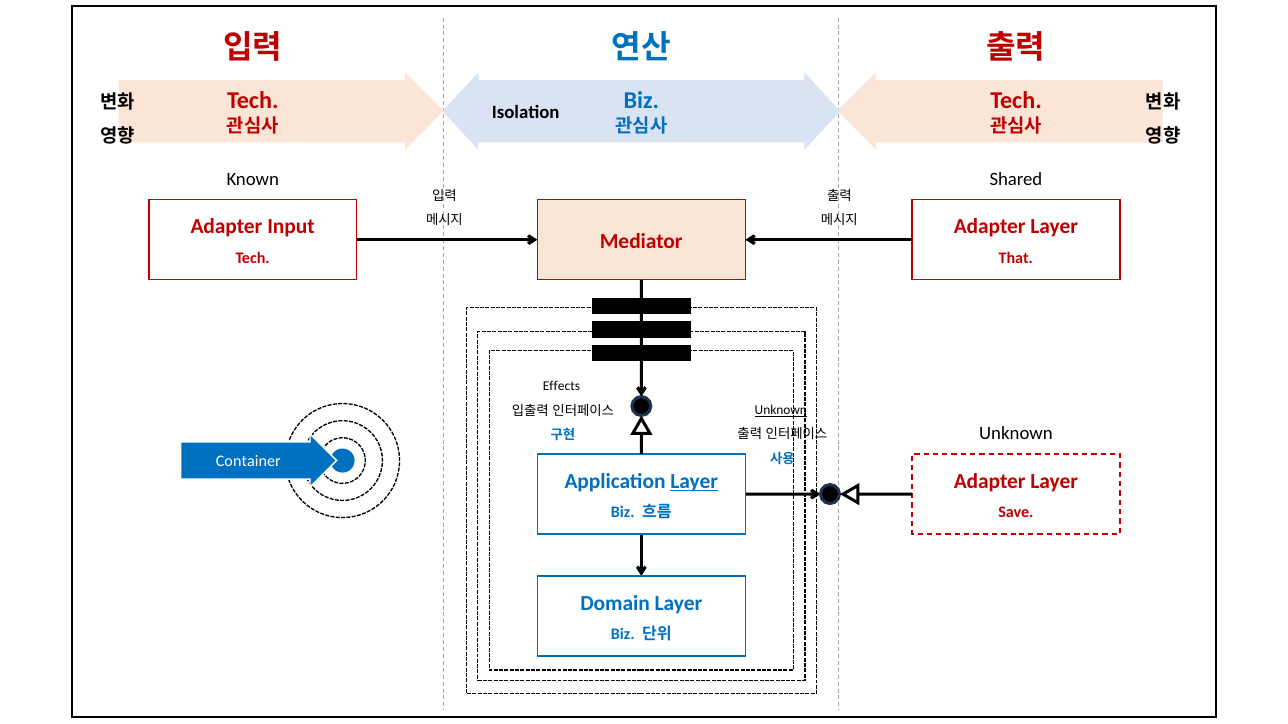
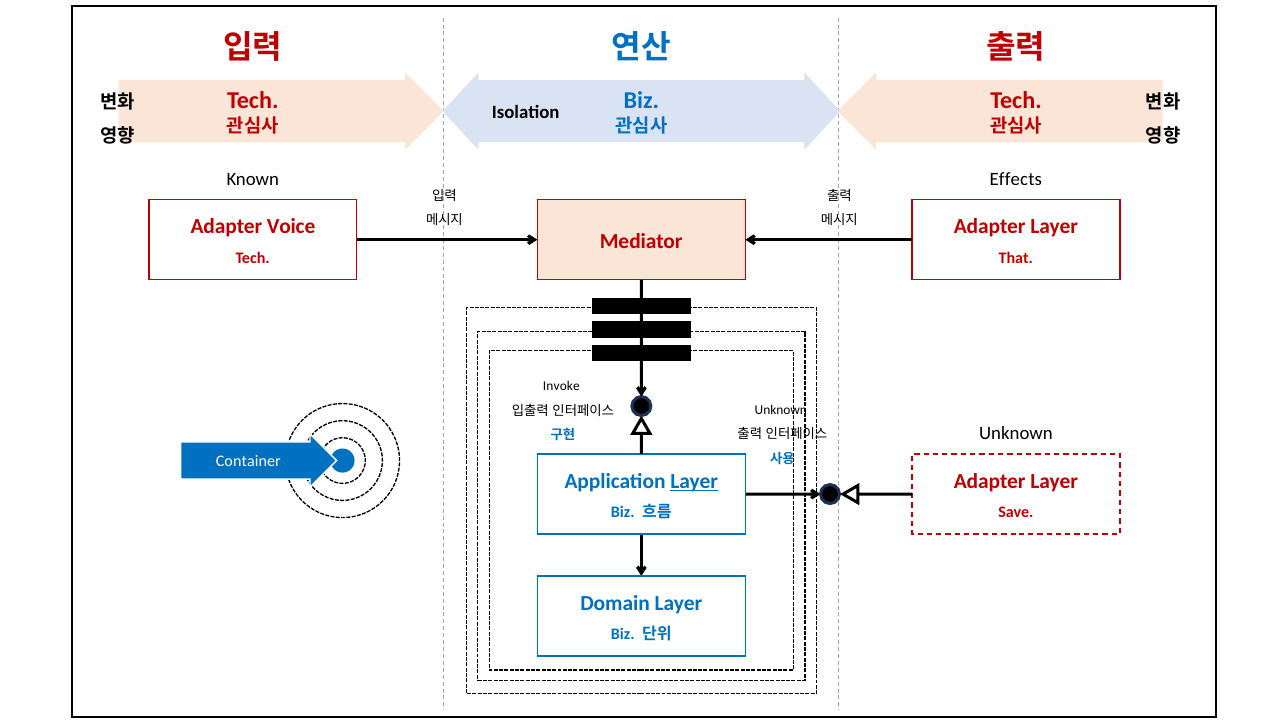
Shared: Shared -> Effects (1016, 179)
Input: Input -> Voice (291, 227)
Effects: Effects -> Invoke (561, 387)
Unknown underline: present -> none (781, 411)
